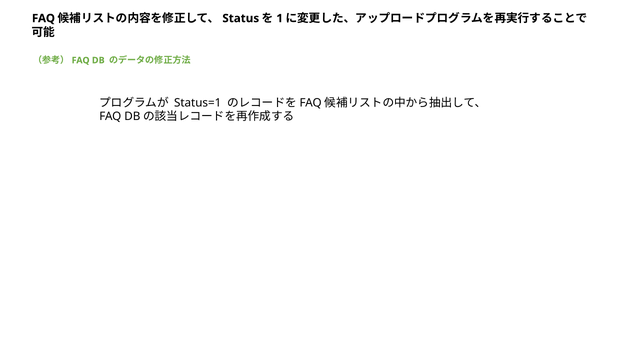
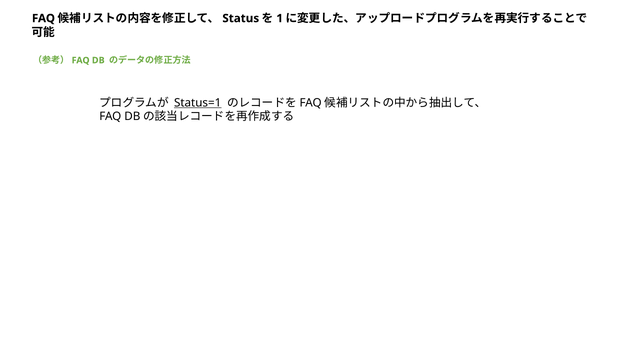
Status=1 underline: none -> present (198, 103)
